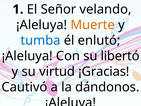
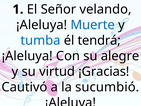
Muerte colour: orange -> blue (93, 25)
enlutó: enlutó -> tendrá (99, 40)
libertó: libertó -> alegre (120, 56)
dándonos: dándonos -> sucumbió (107, 87)
